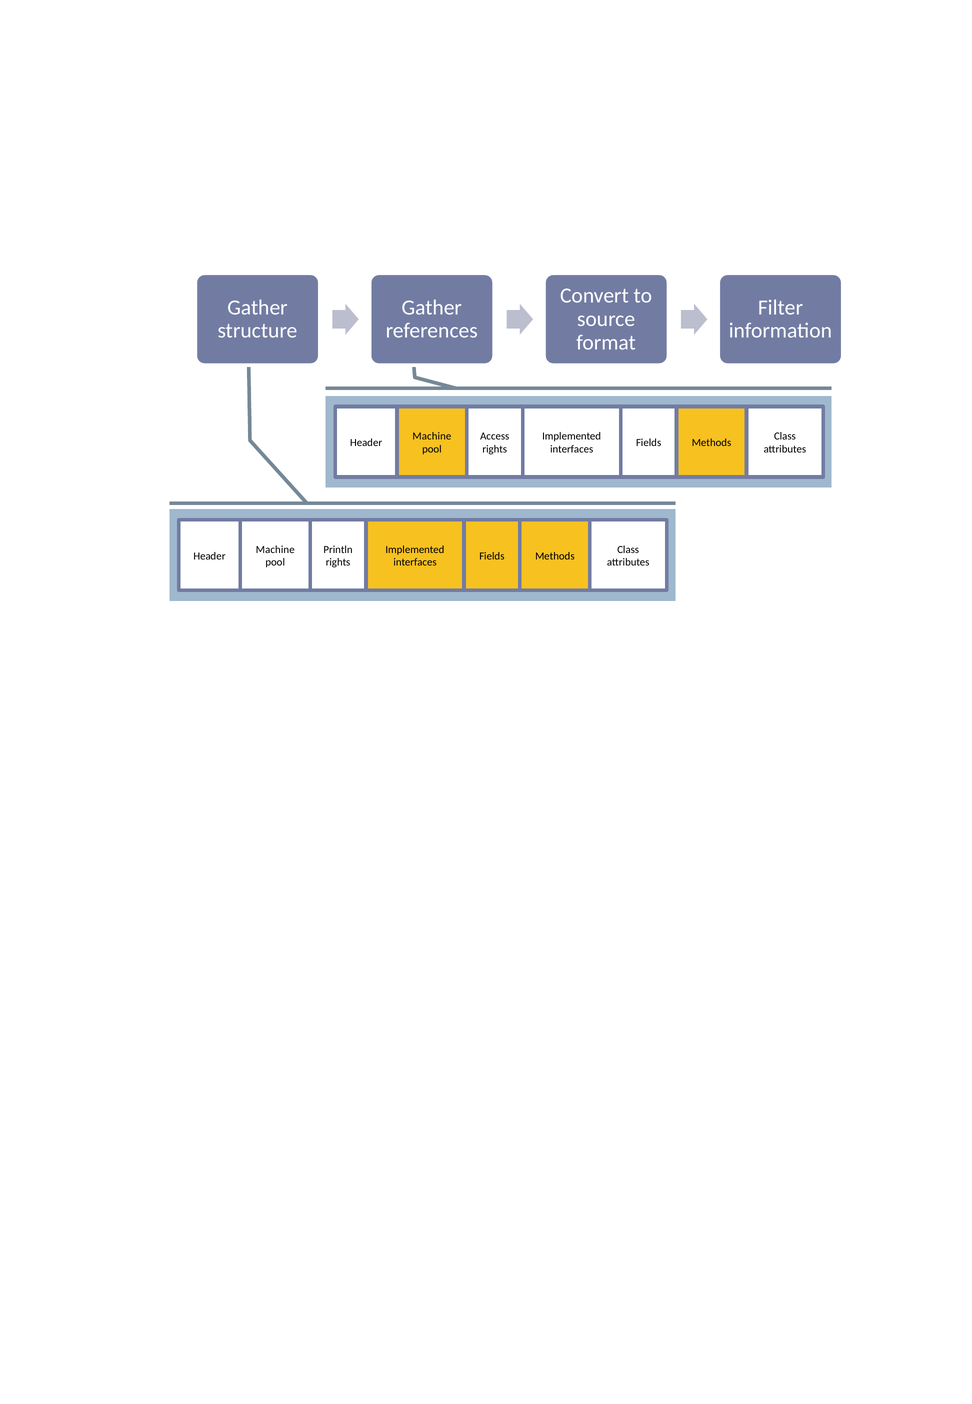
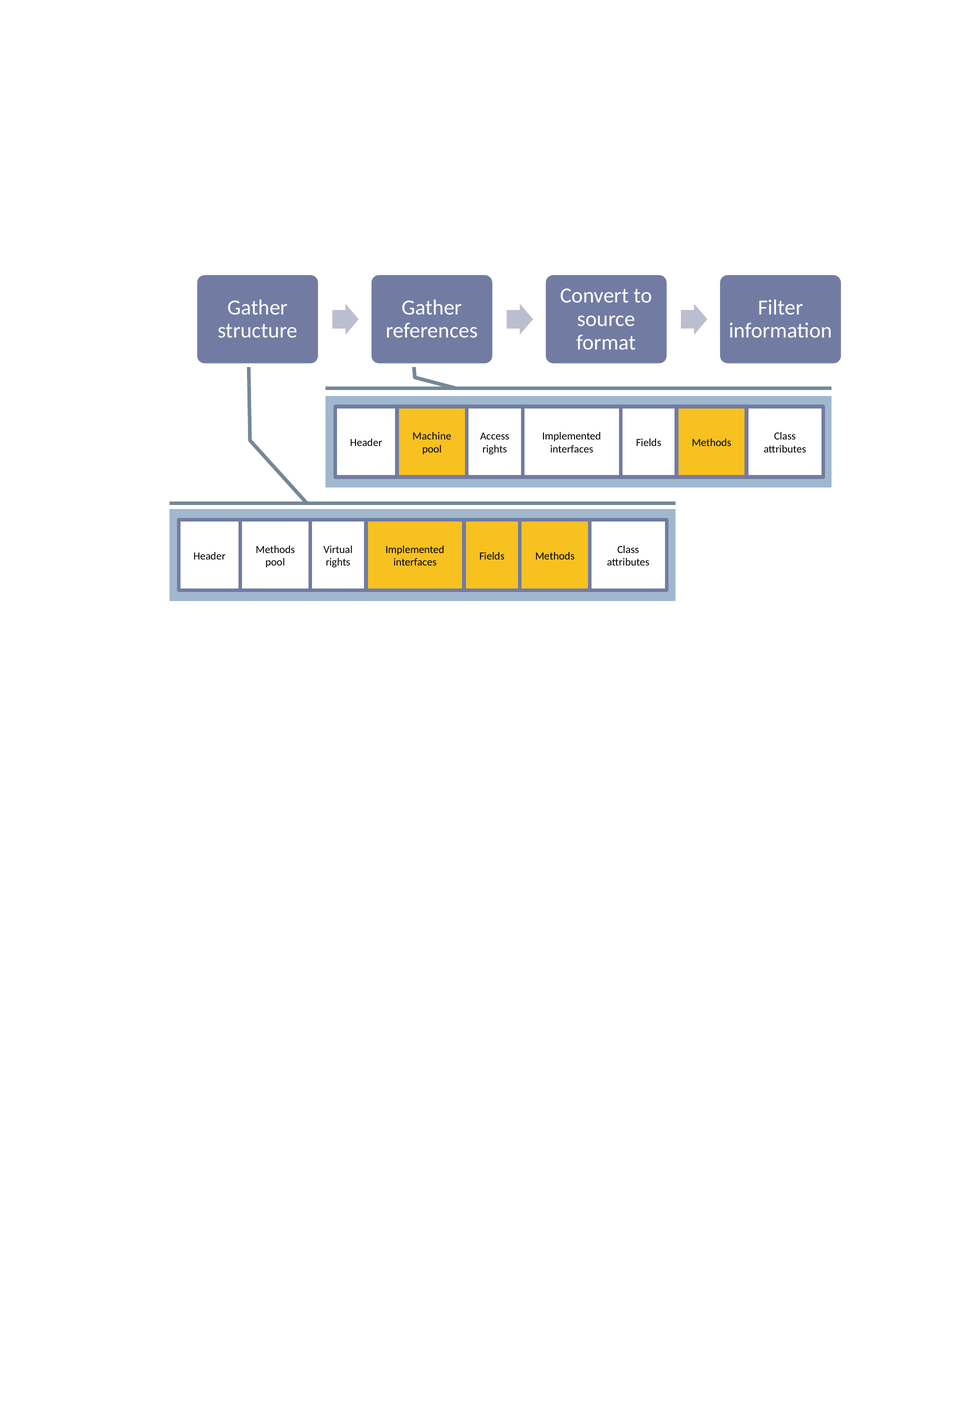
Machine: Machine -> Methods (275, 549)
Println: Println -> Virtual (338, 549)
